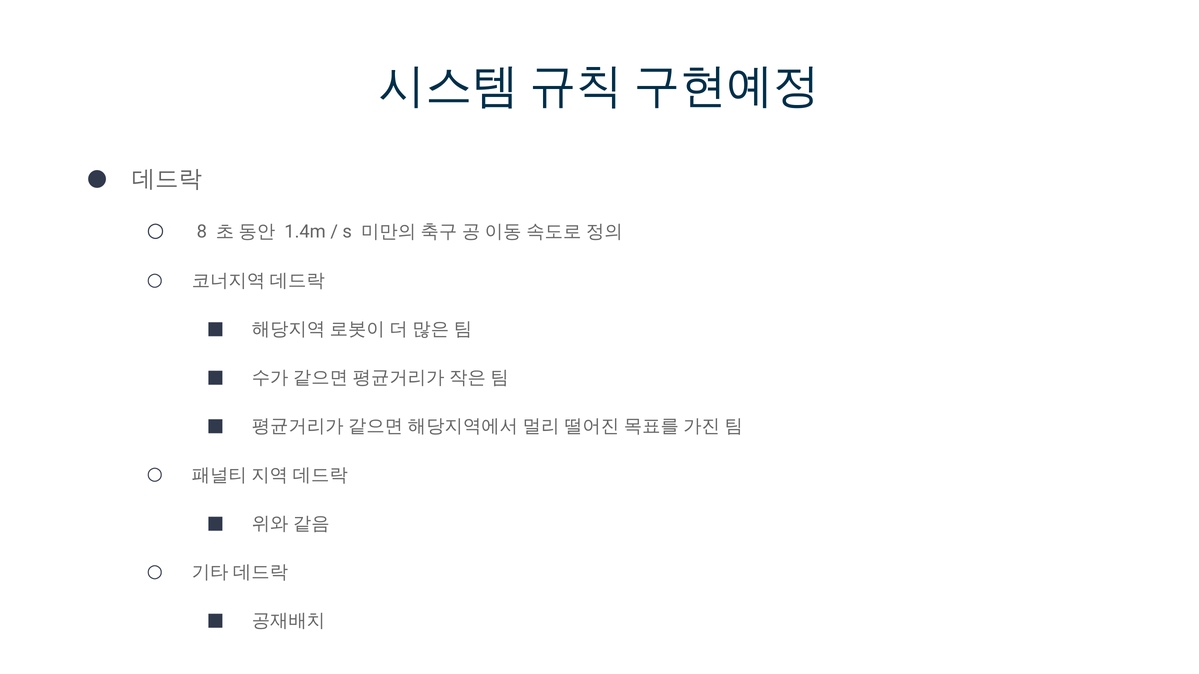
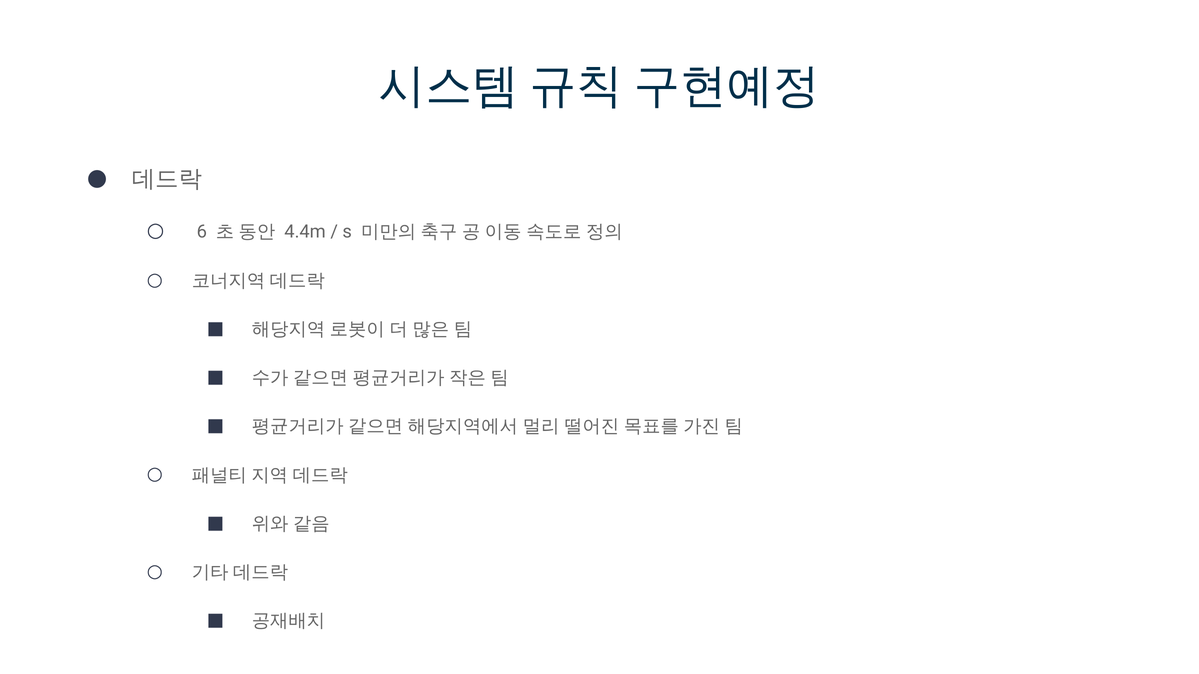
8: 8 -> 6 (202, 232)
1.4m: 1.4m -> 4.4m (305, 232)
